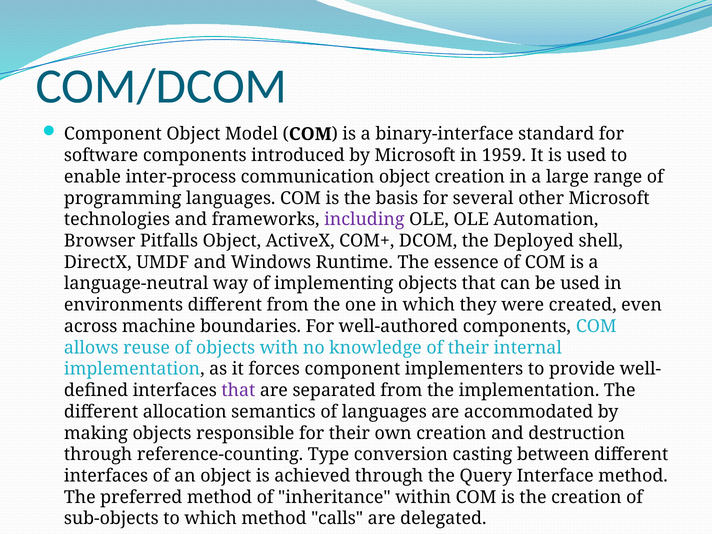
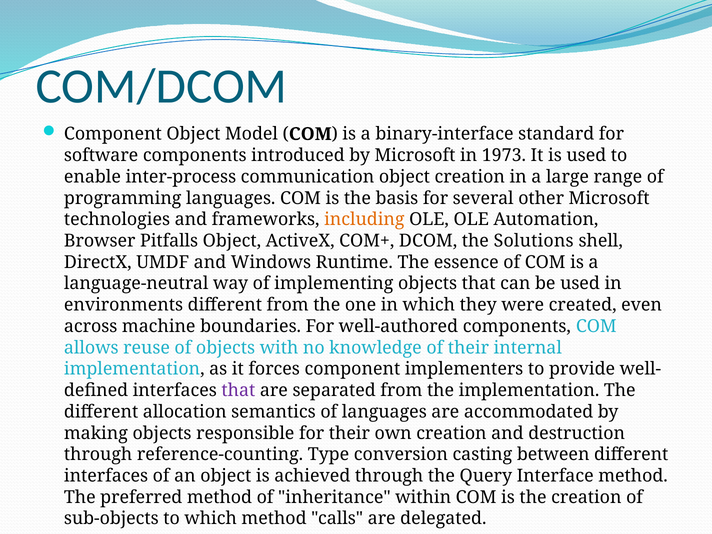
1959: 1959 -> 1973 (504, 155)
including colour: purple -> orange (364, 220)
Deployed: Deployed -> Solutions (534, 241)
